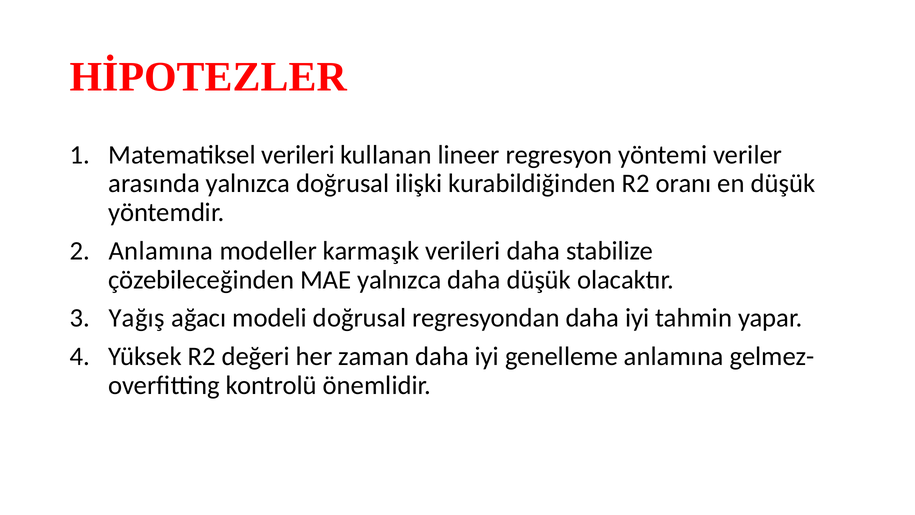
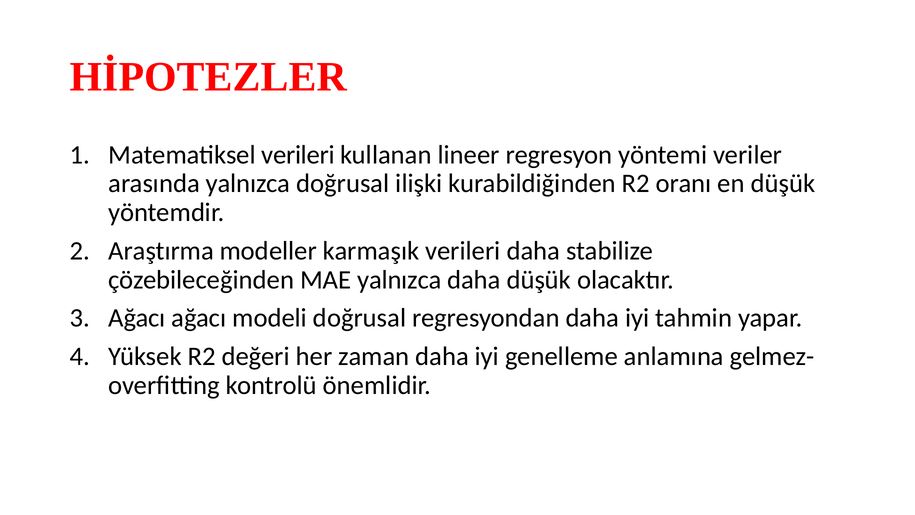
Anlamına: Anlamına -> Araştırma (161, 251)
Yağış: Yağış -> Ağacı (137, 318)
